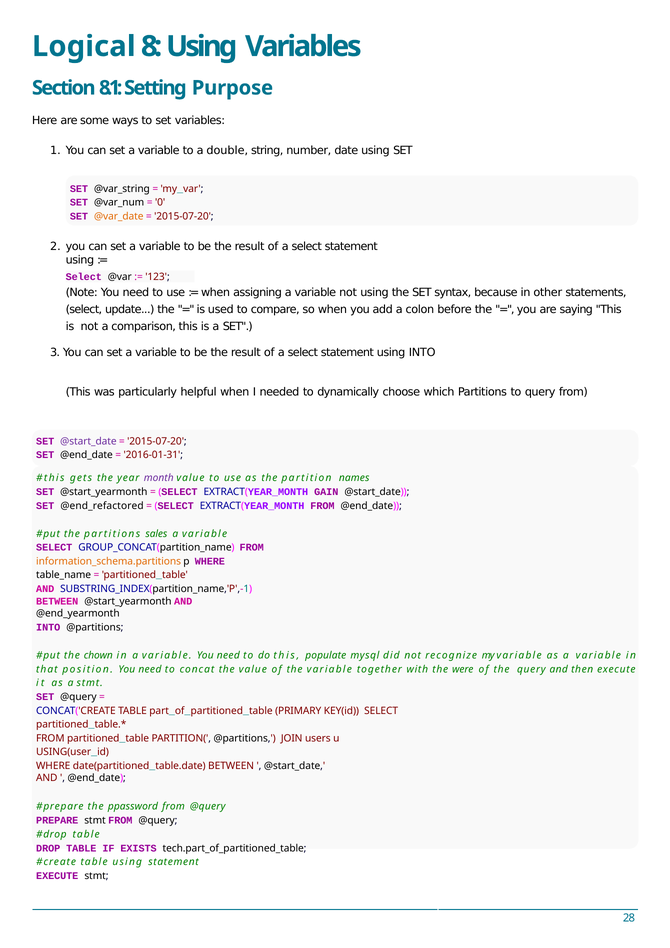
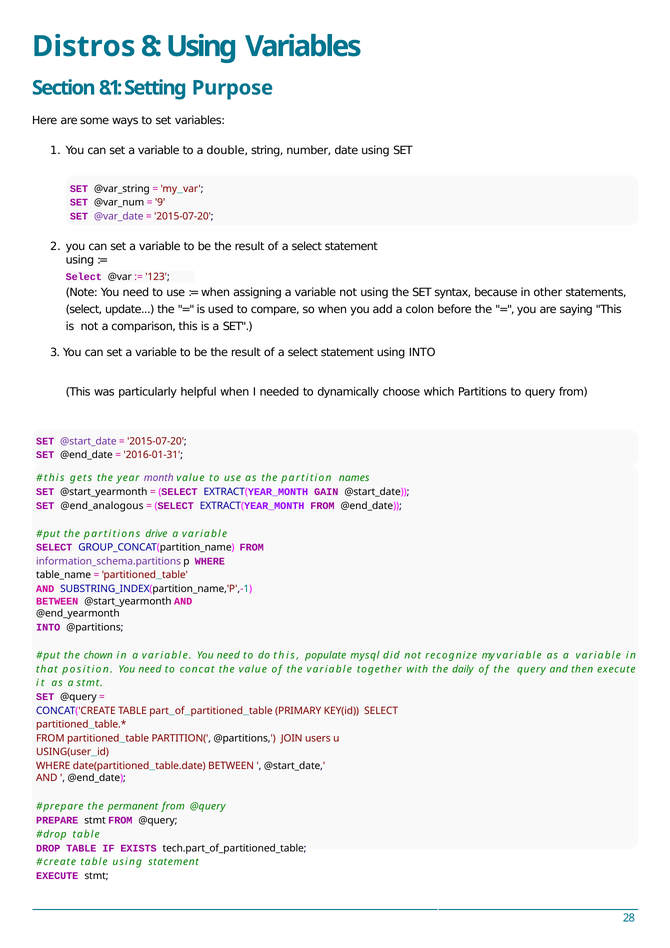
Logical: Logical -> Distros (84, 46)
0: 0 -> 9 (160, 203)
@var_date colour: orange -> purple (119, 216)
@end_refactored: @end_refactored -> @end_analogous (102, 506)
sales: sales -> drive (156, 534)
information_schema.partitions colour: orange -> purple (109, 561)
were: were -> daily (463, 669)
ppassword: ppassword -> permanent (133, 807)
